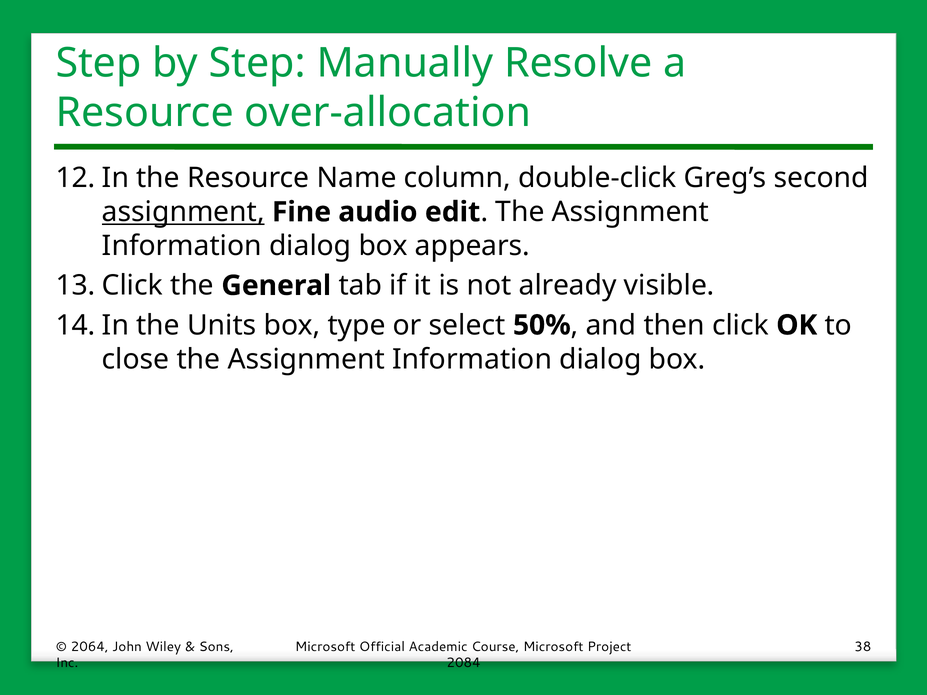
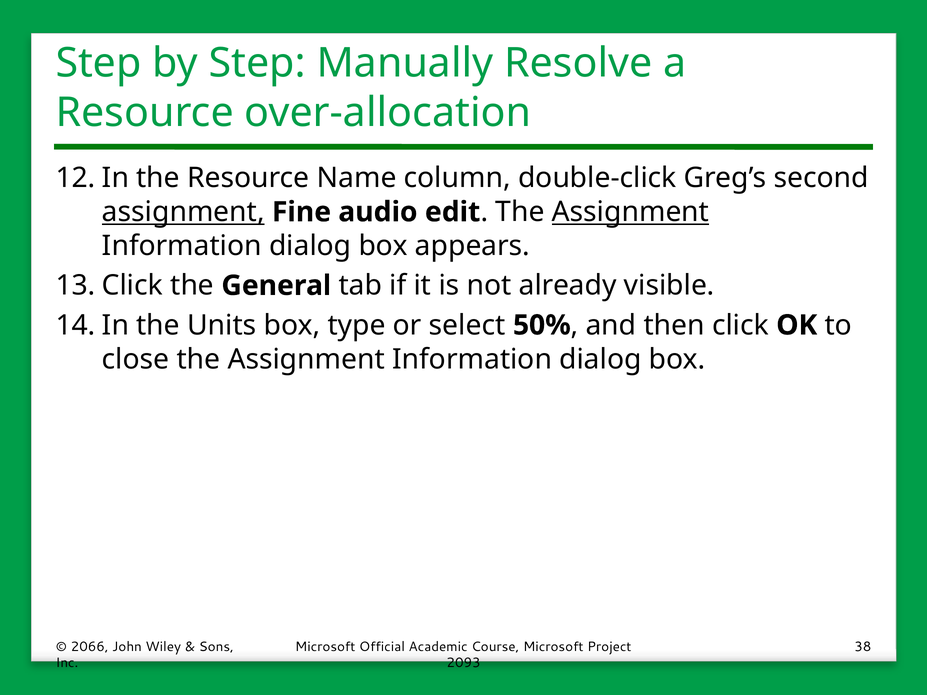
Assignment underline: none -> present (630, 212)
2064: 2064 -> 2066 (90, 647)
2084: 2084 -> 2093 (464, 663)
